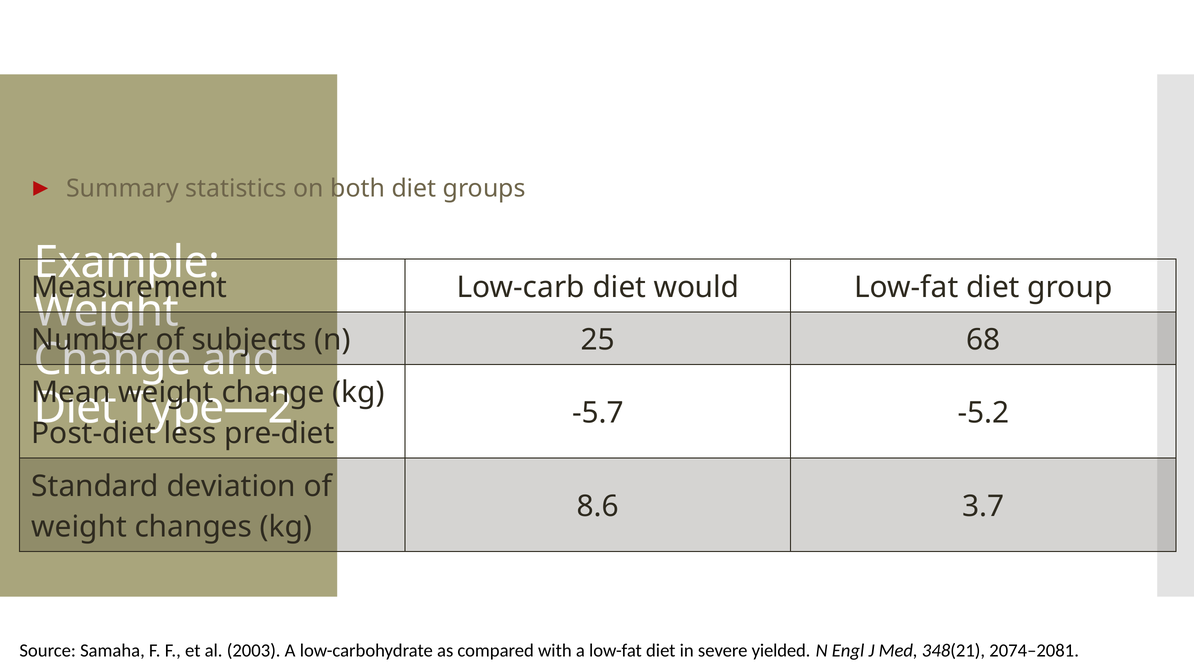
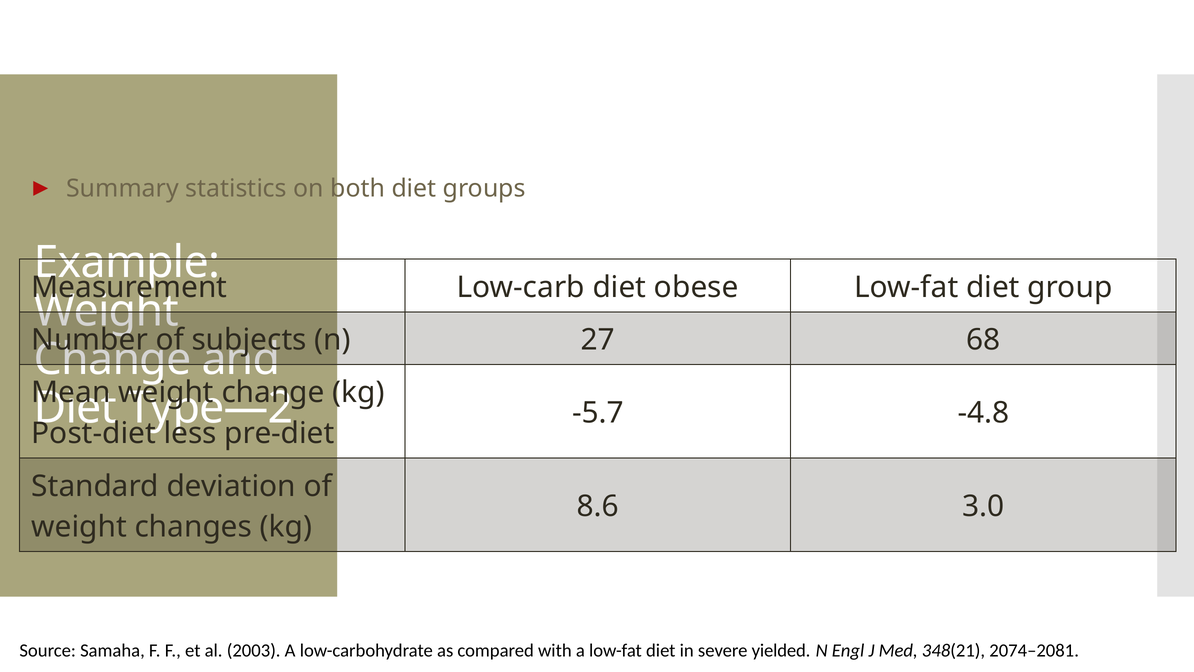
would: would -> obese (696, 287)
25: 25 -> 27 (598, 340)
-5.2: -5.2 -> -4.8 (983, 413)
3.7: 3.7 -> 3.0 (983, 506)
